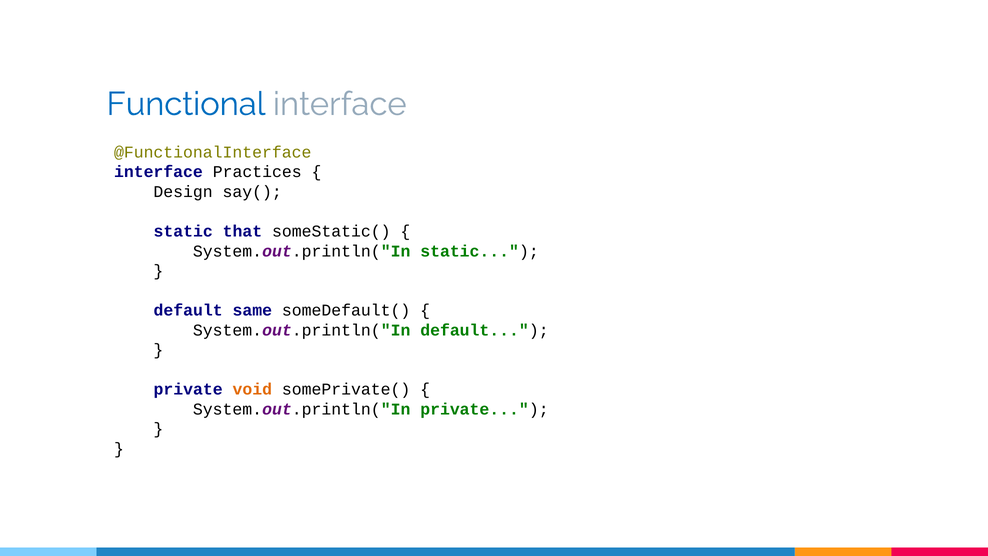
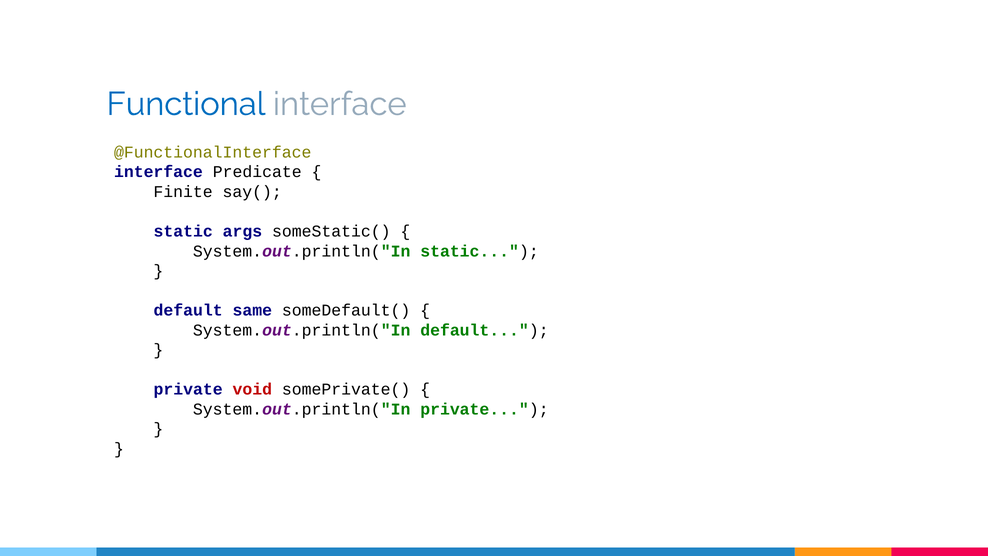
Practices: Practices -> Predicate (257, 172)
Design: Design -> Finite (183, 192)
that: that -> args (242, 231)
void colour: orange -> red (252, 389)
